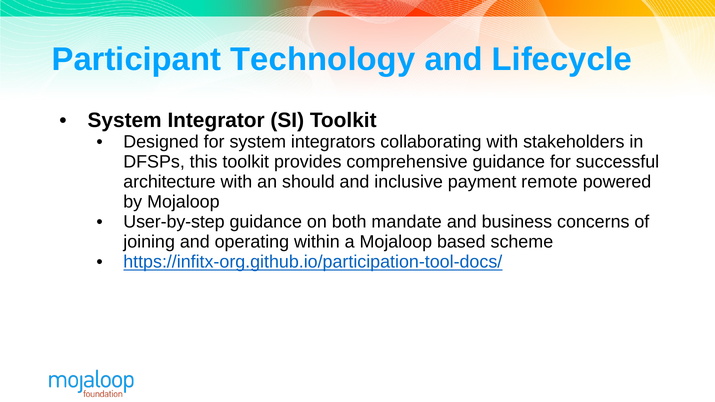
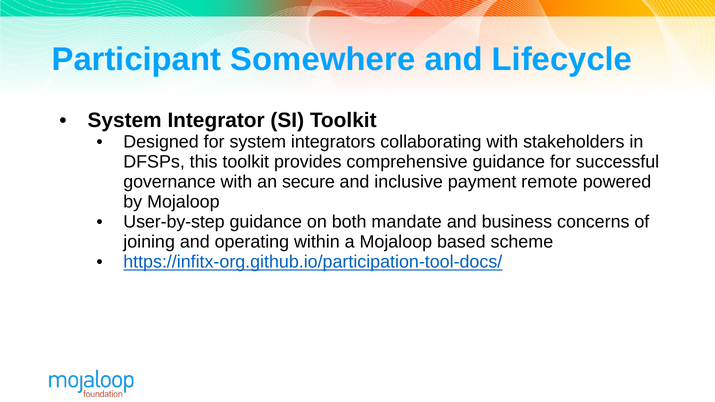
Technology: Technology -> Somewhere (323, 59)
architecture: architecture -> governance (170, 182)
should: should -> secure (308, 182)
